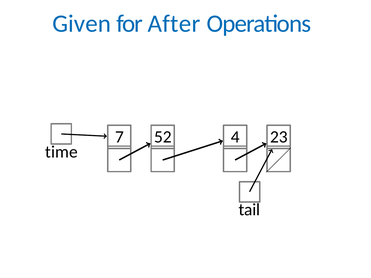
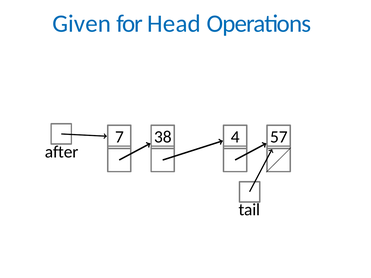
After: After -> Head (174, 24)
52: 52 -> 38 (163, 137)
23: 23 -> 57 (279, 137)
time: time -> after (62, 152)
